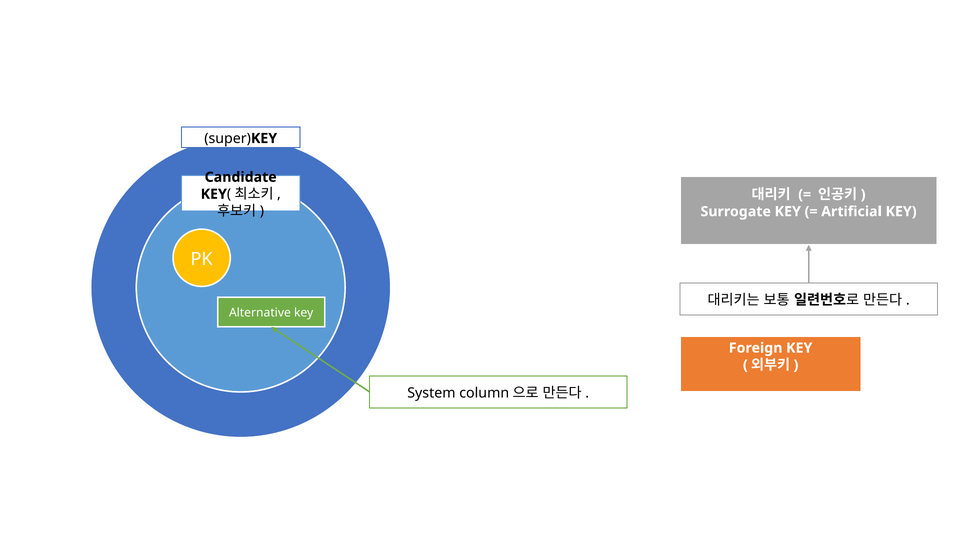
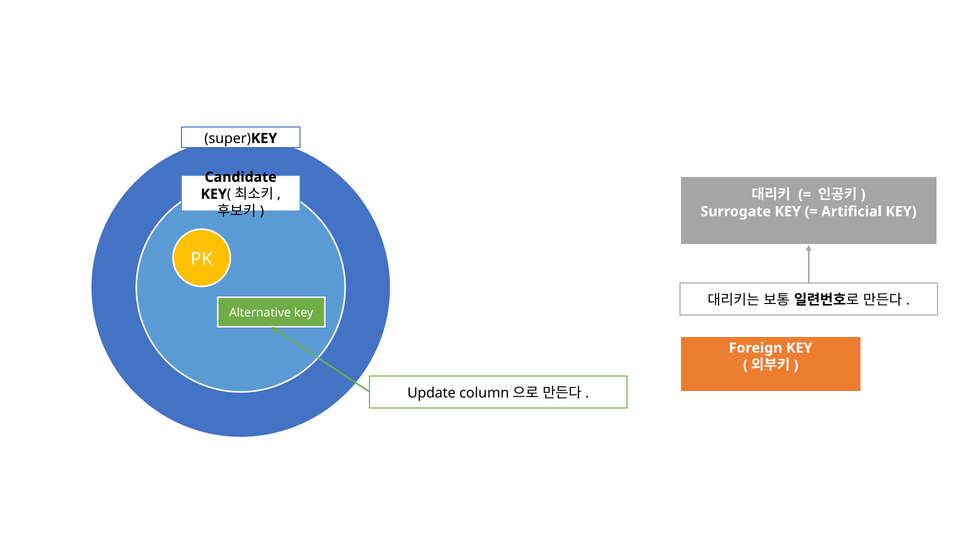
System: System -> Update (432, 393)
